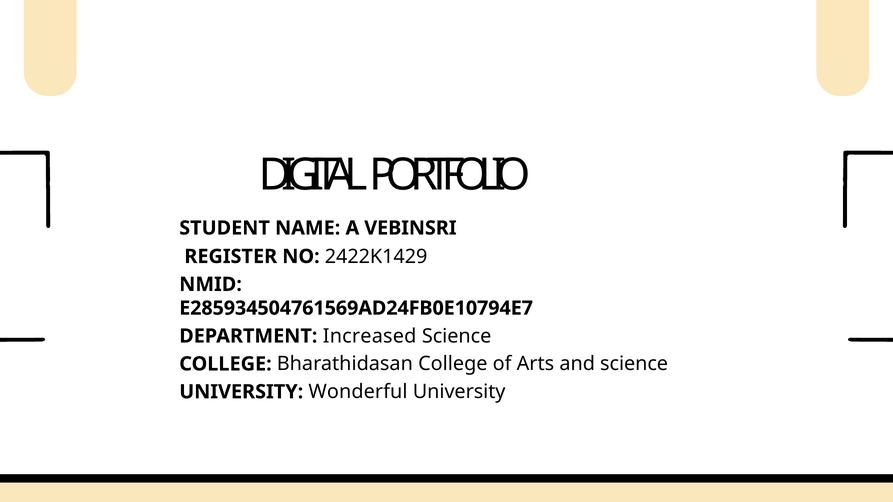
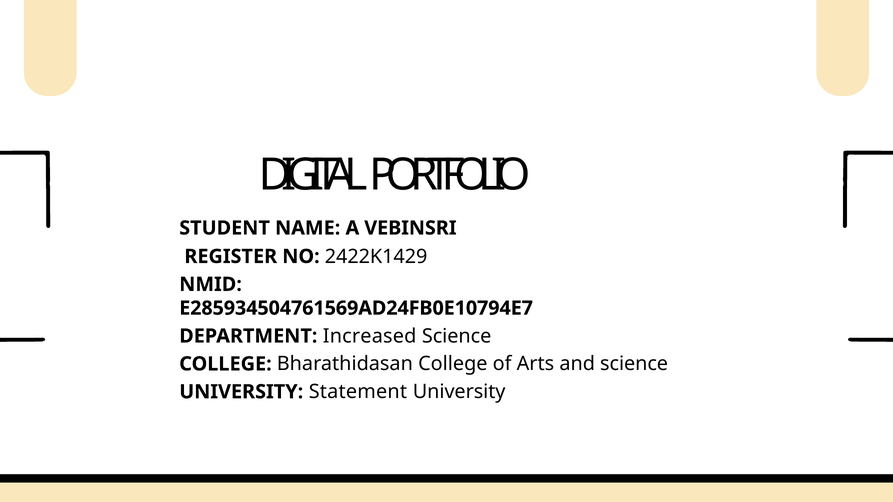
Wonderful: Wonderful -> Statement (358, 392)
